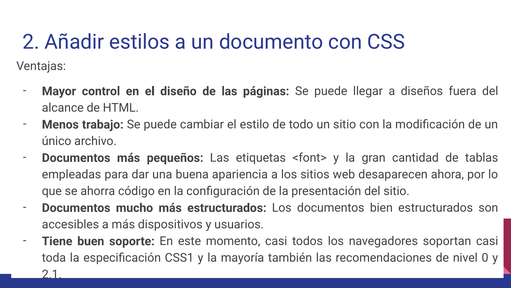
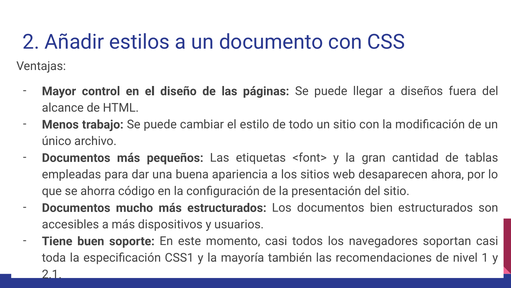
0: 0 -> 1 (485, 257)
